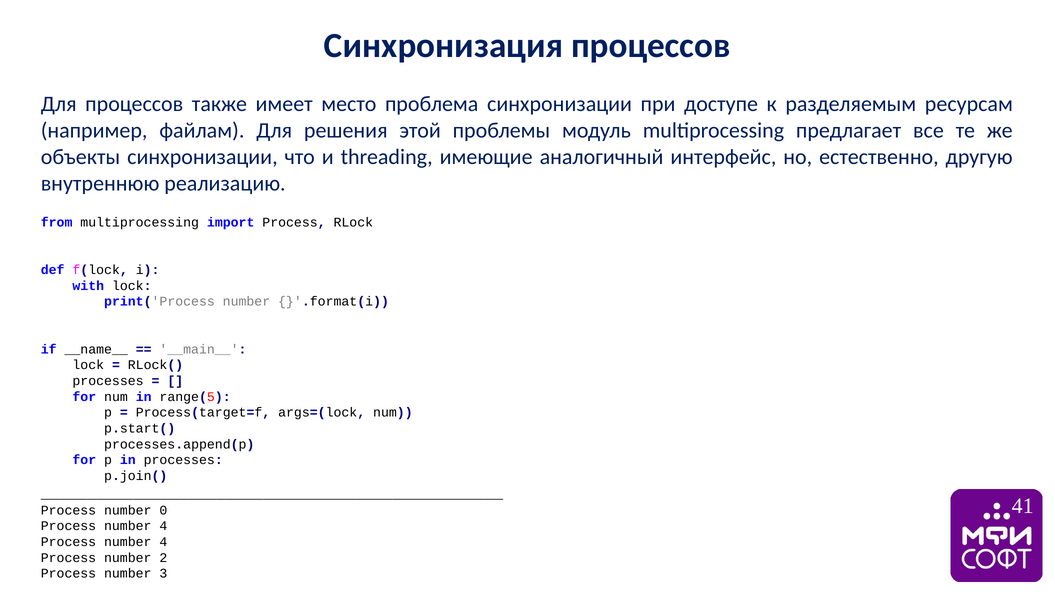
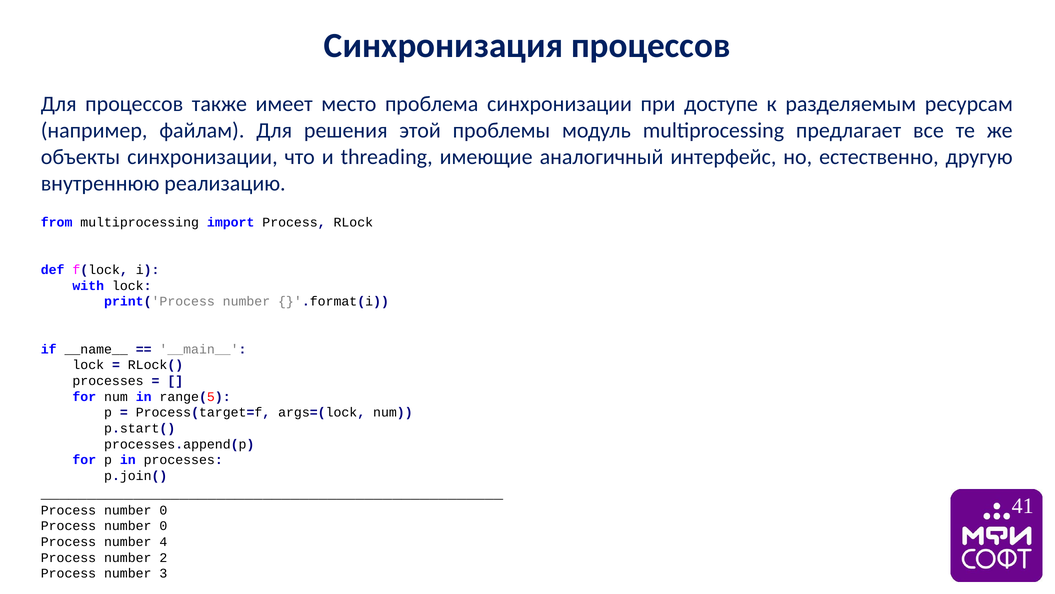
4: 4 -> 0 (163, 526)
